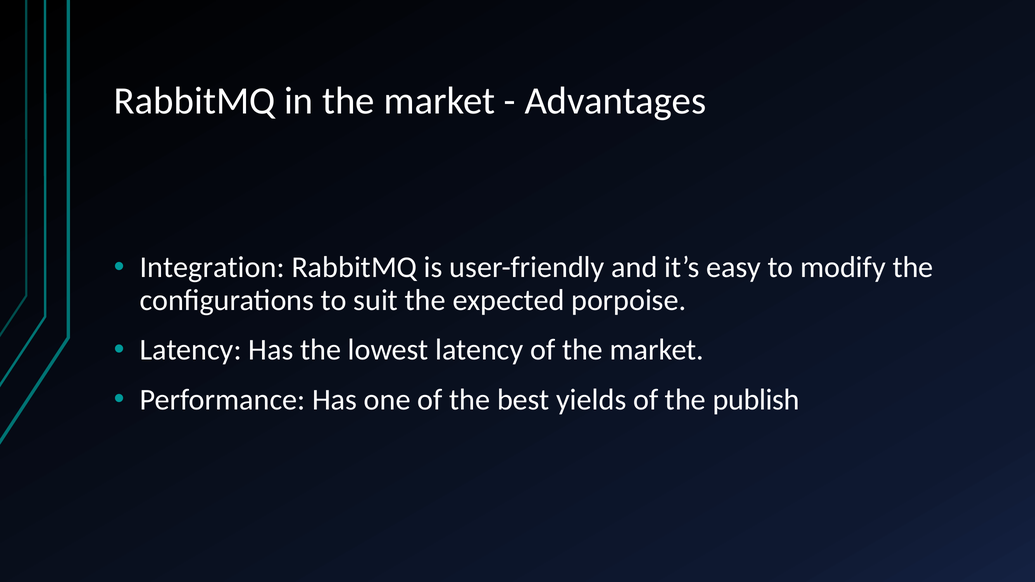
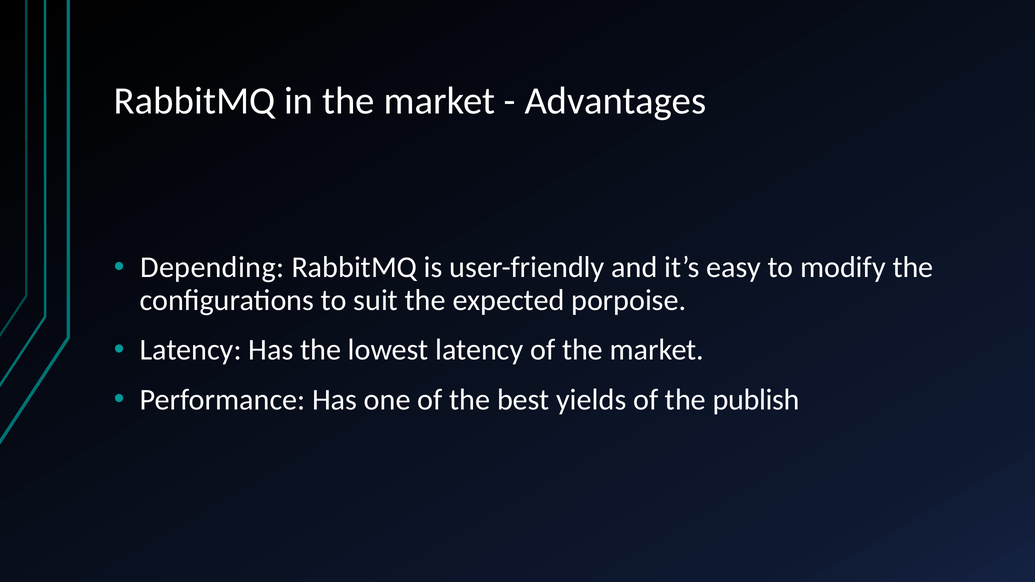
Integration: Integration -> Depending (212, 268)
